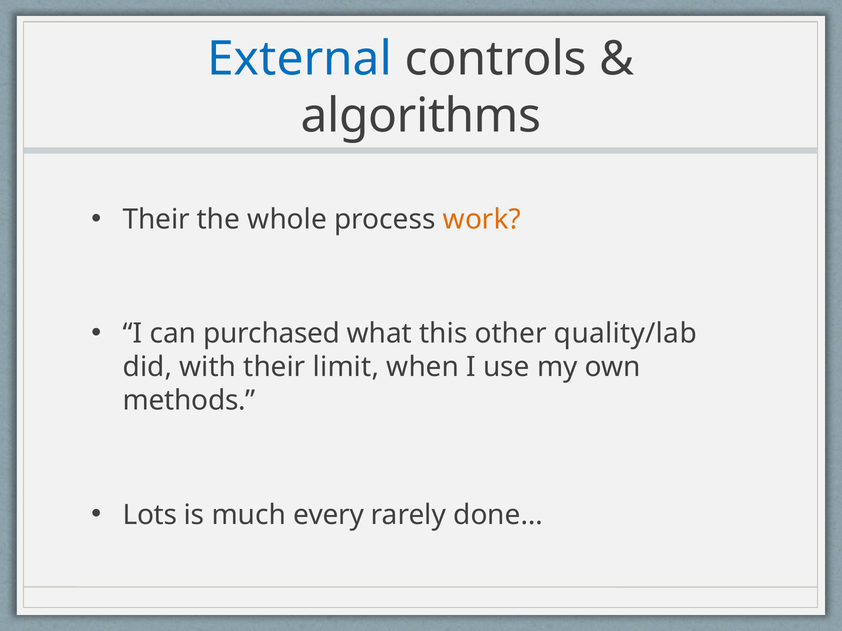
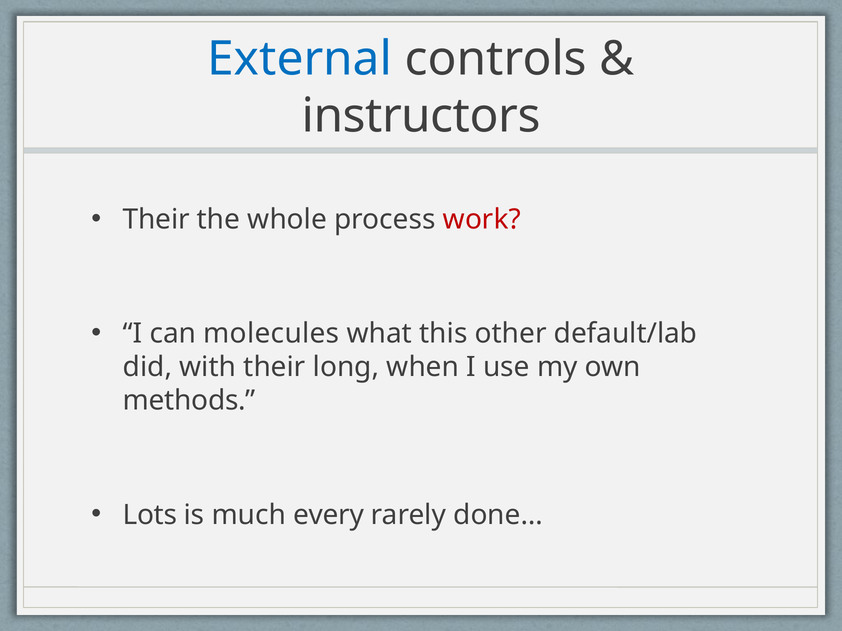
algorithms: algorithms -> instructors (421, 116)
work colour: orange -> red (482, 220)
purchased: purchased -> molecules (271, 334)
quality/lab: quality/lab -> default/lab (626, 334)
limit: limit -> long (346, 367)
